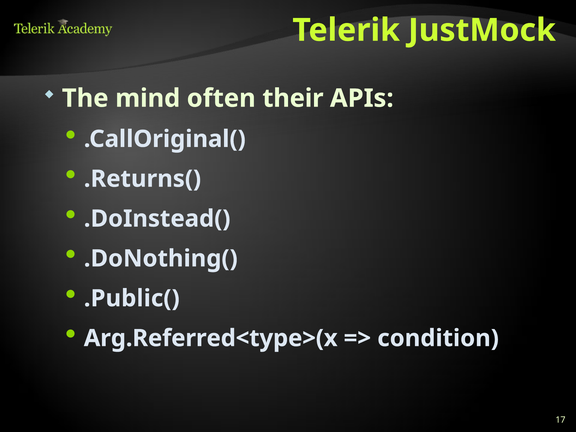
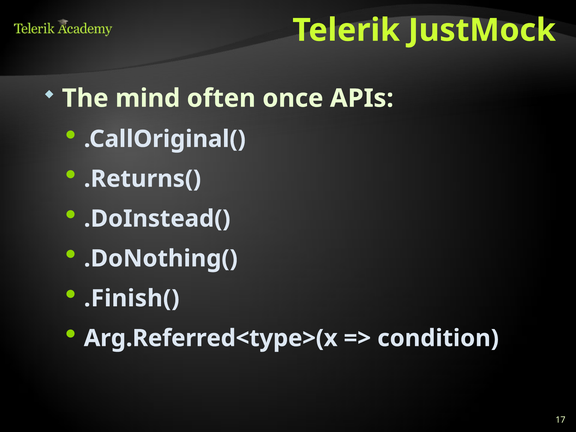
their: their -> once (293, 98)
.Public(: .Public( -> .Finish( (132, 298)
